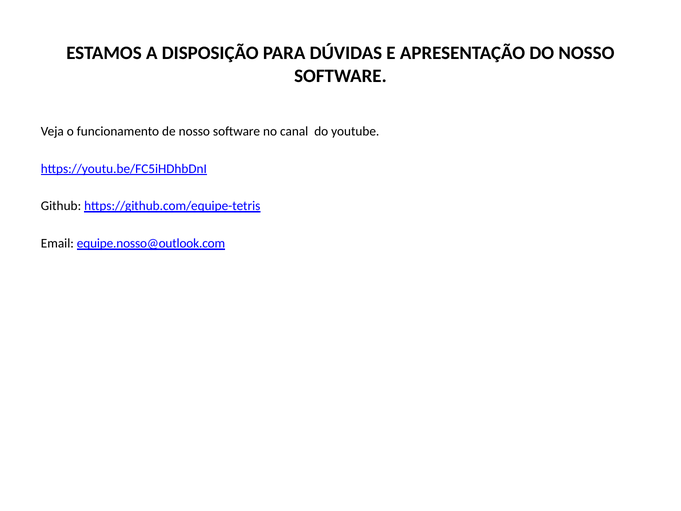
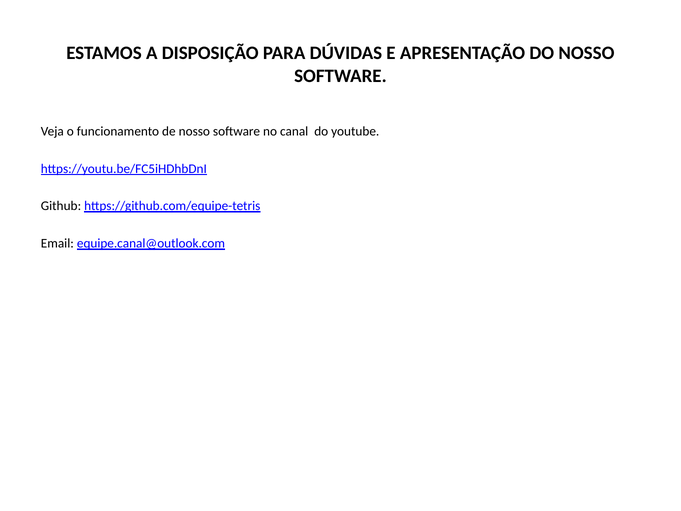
equipe.nosso@outlook.com: equipe.nosso@outlook.com -> equipe.canal@outlook.com (151, 243)
